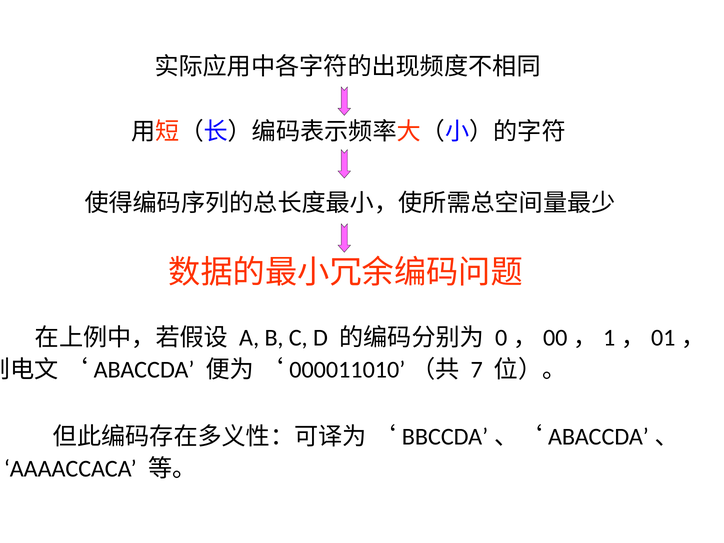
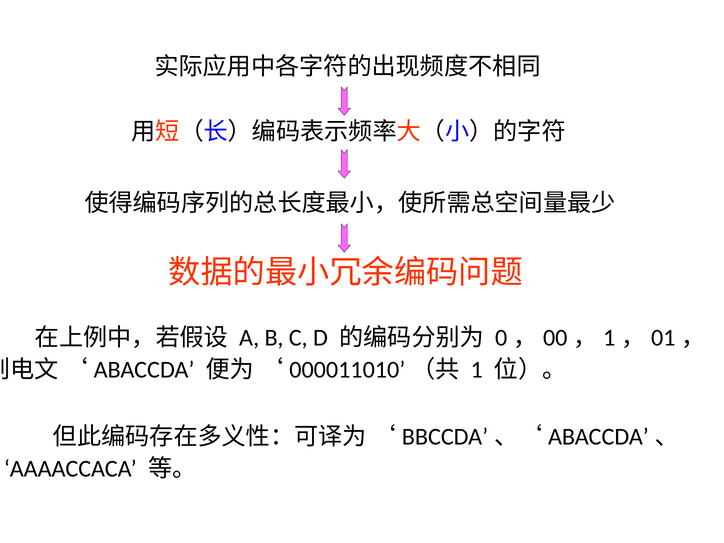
7: 7 -> 1 (477, 370)
